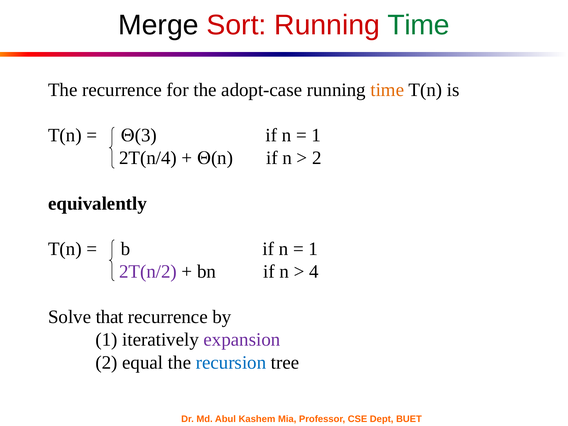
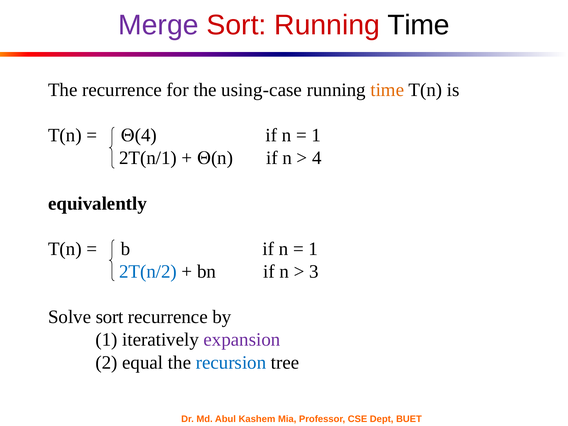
Merge colour: black -> purple (158, 25)
Time colour: green -> black (419, 25)
adopt-case: adopt-case -> using-case (262, 90)
3: 3 -> 4 (146, 135)
2T(n/4: 2T(n/4 -> 2T(n/1 (148, 158)
2: 2 -> 4 (317, 158)
2T(n/2 colour: purple -> blue (148, 272)
4: 4 -> 3 (314, 272)
Solve that: that -> sort (110, 317)
